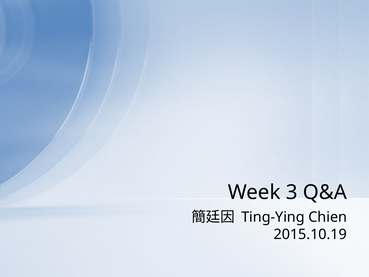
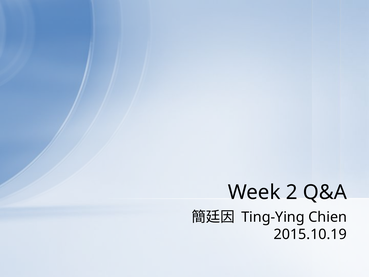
3: 3 -> 2 (292, 192)
